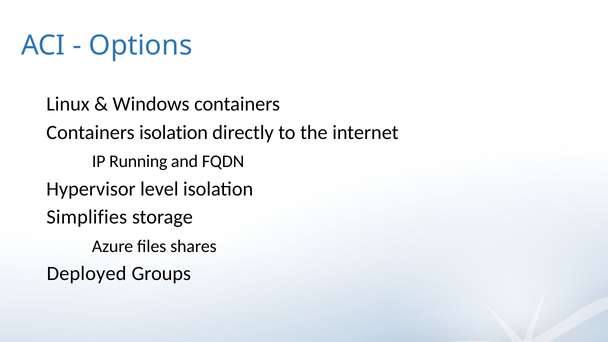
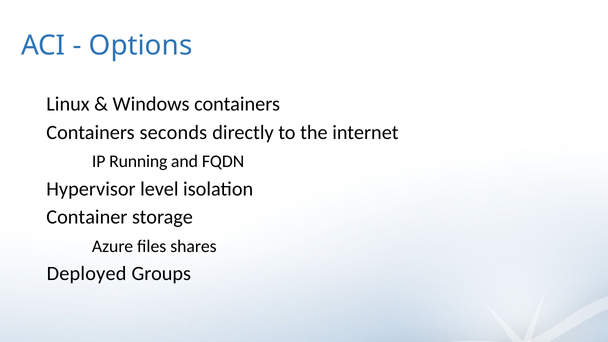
Containers isolation: isolation -> seconds (173, 132)
Simplifies: Simplifies -> Container (87, 217)
